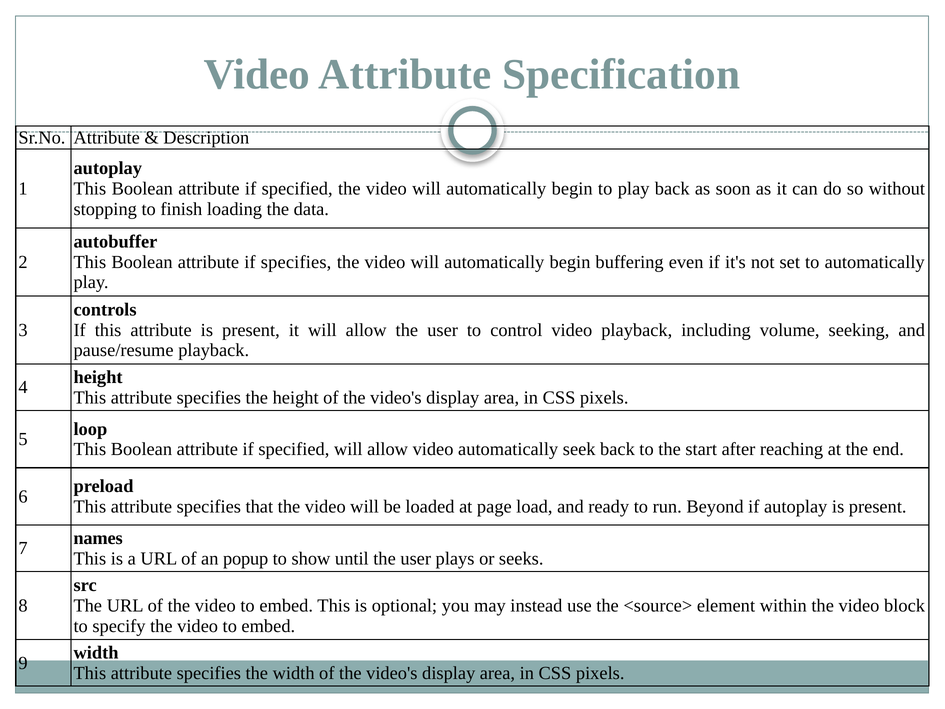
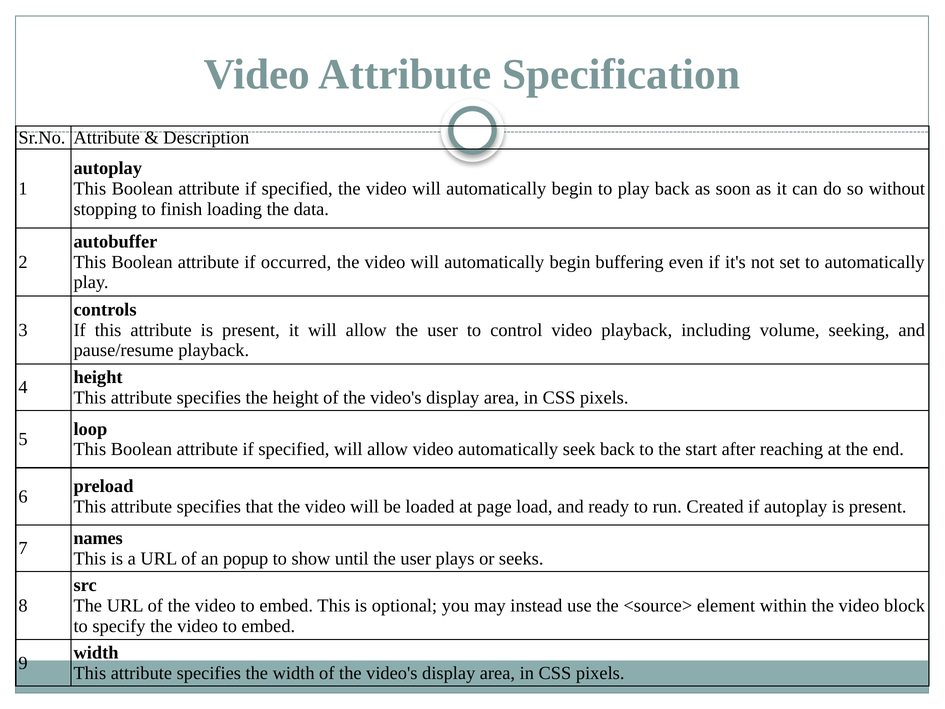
if specifies: specifies -> occurred (296, 262)
Beyond: Beyond -> Created (715, 506)
